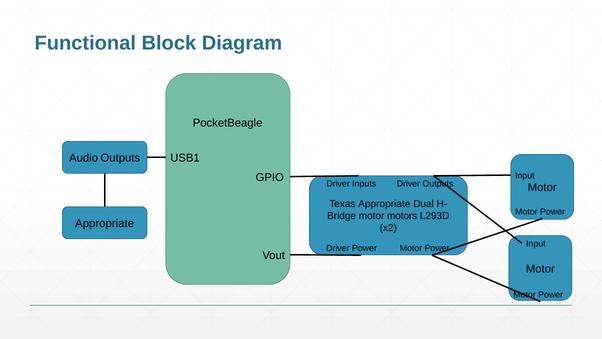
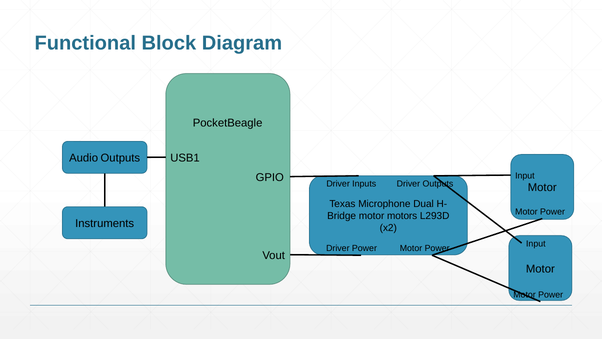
Texas Appropriate: Appropriate -> Microphone (384, 204)
Appropriate: Appropriate -> Instruments (105, 223)
